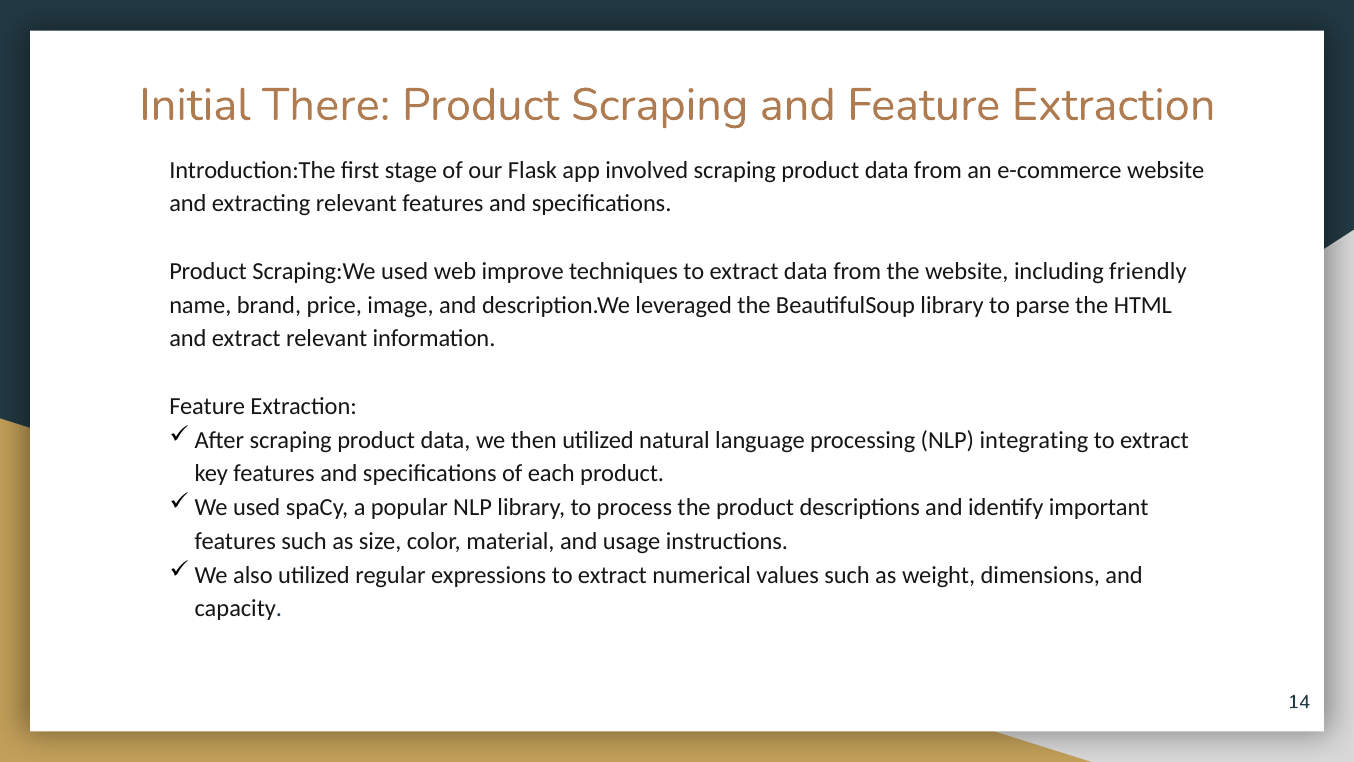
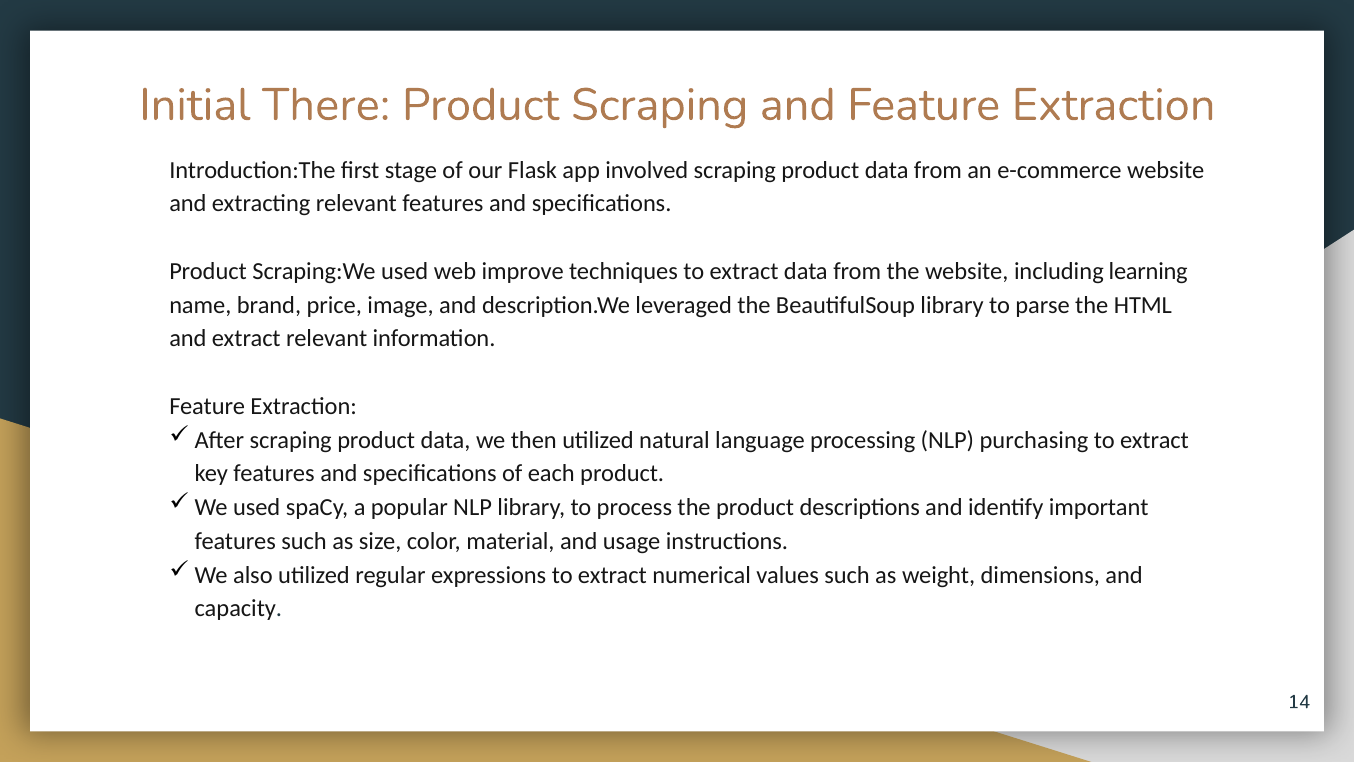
friendly: friendly -> learning (1148, 271)
integrating: integrating -> purchasing (1034, 440)
